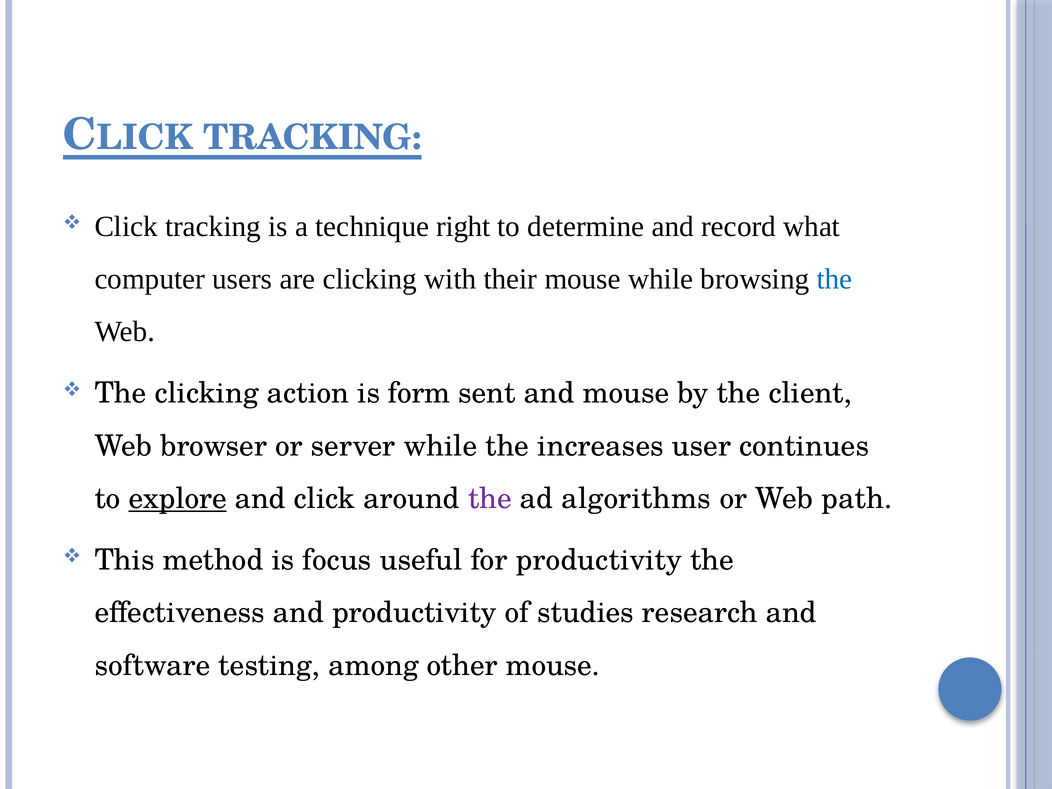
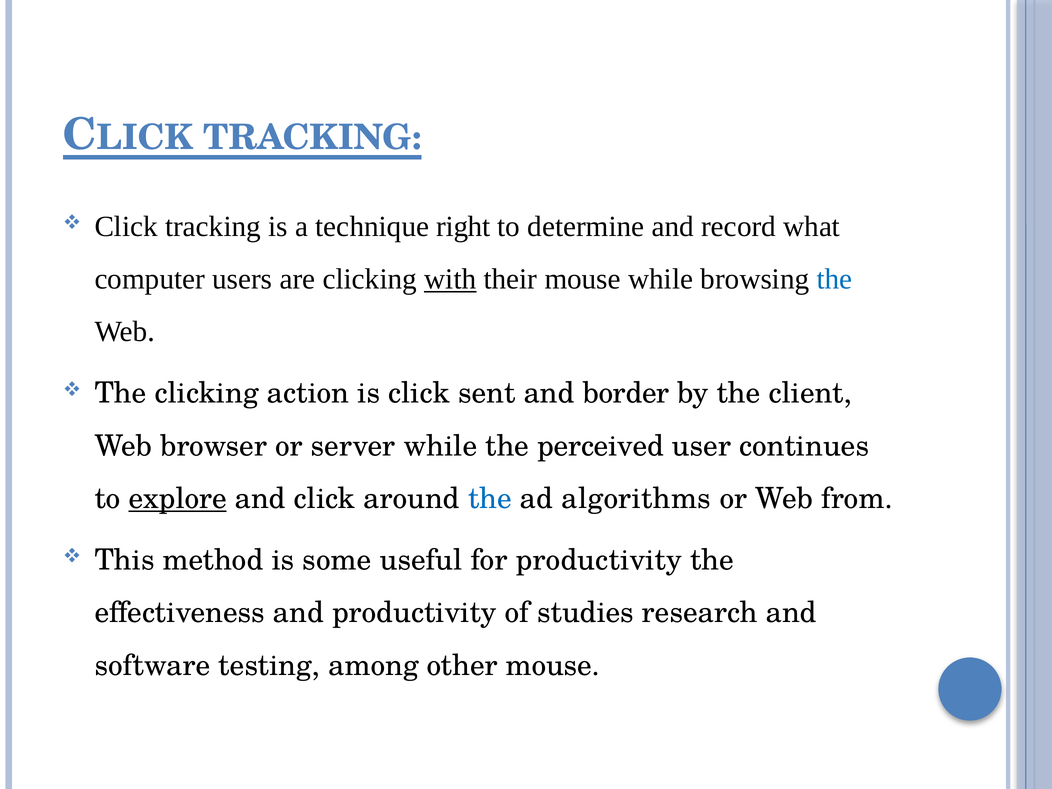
with underline: none -> present (450, 279)
is form: form -> click (419, 393)
and mouse: mouse -> border (626, 393)
increases: increases -> perceived (601, 446)
the colour: purple -> blue (490, 499)
path: path -> from (857, 499)
focus: focus -> some (337, 560)
